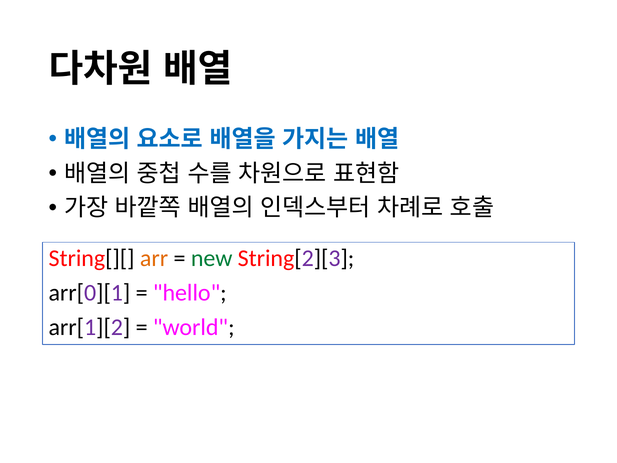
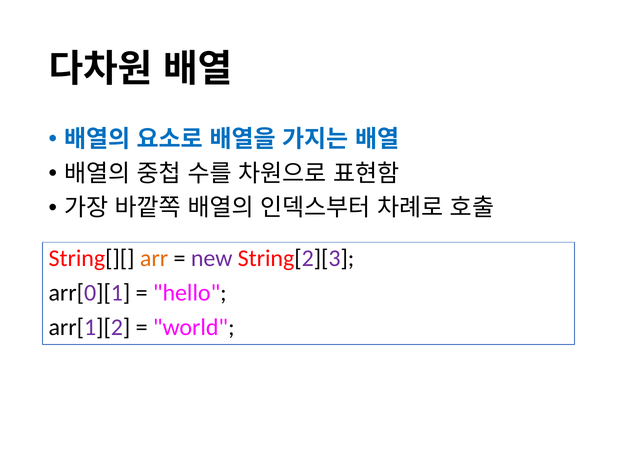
new colour: green -> purple (212, 258)
